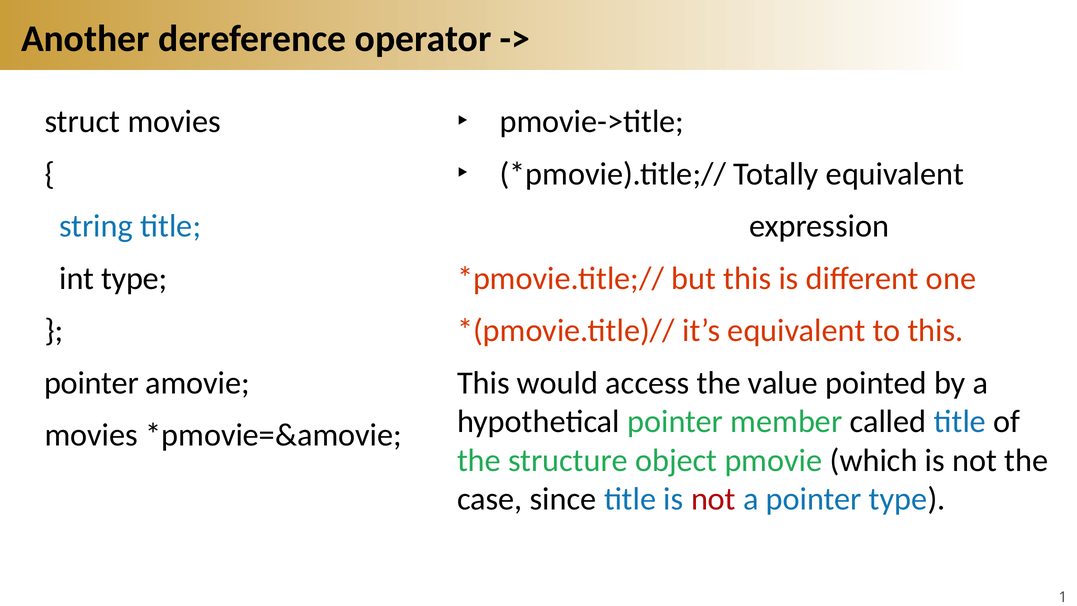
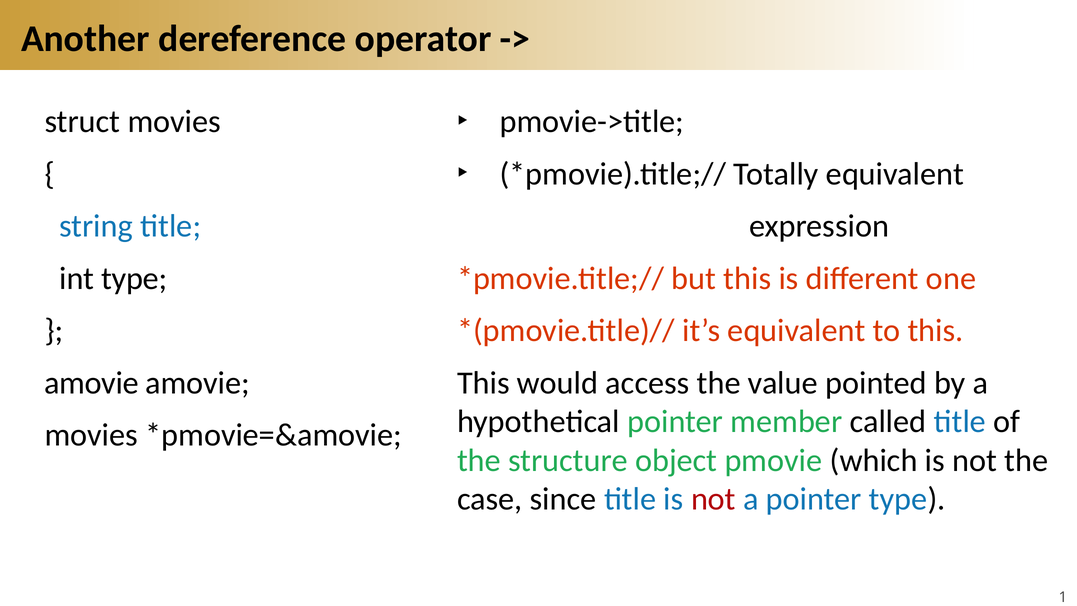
pointer: pointer -> amovie (91, 383)
